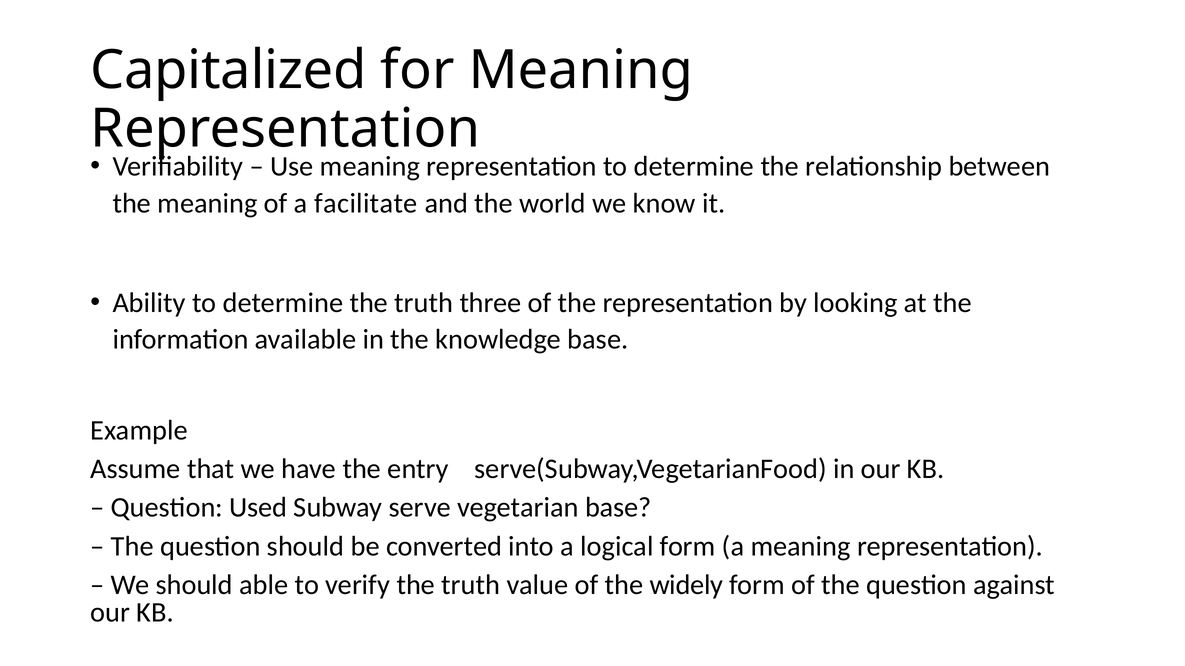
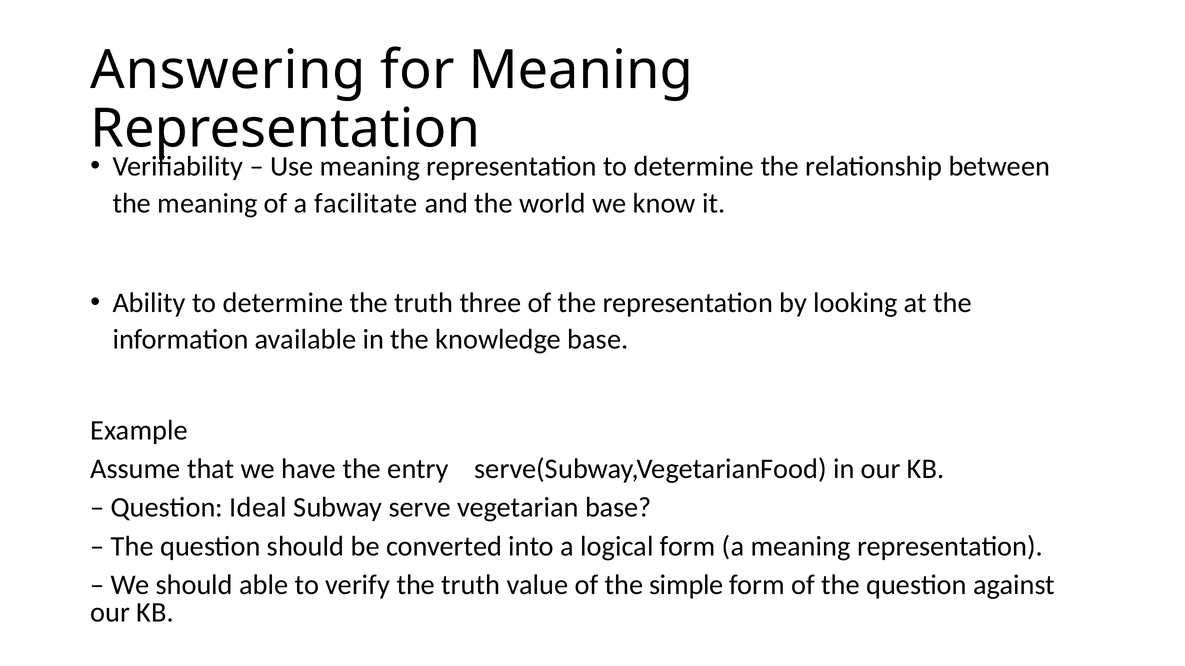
Capitalized: Capitalized -> Answering (228, 70)
Used: Used -> Ideal (258, 508)
widely: widely -> simple (686, 585)
